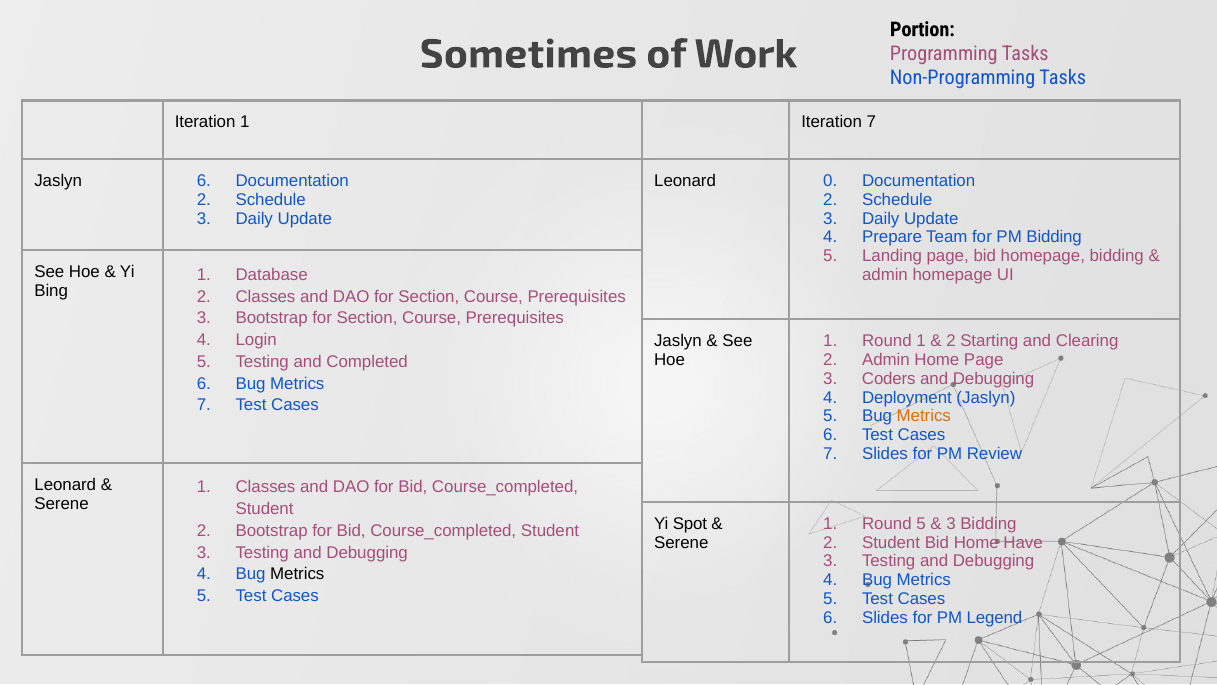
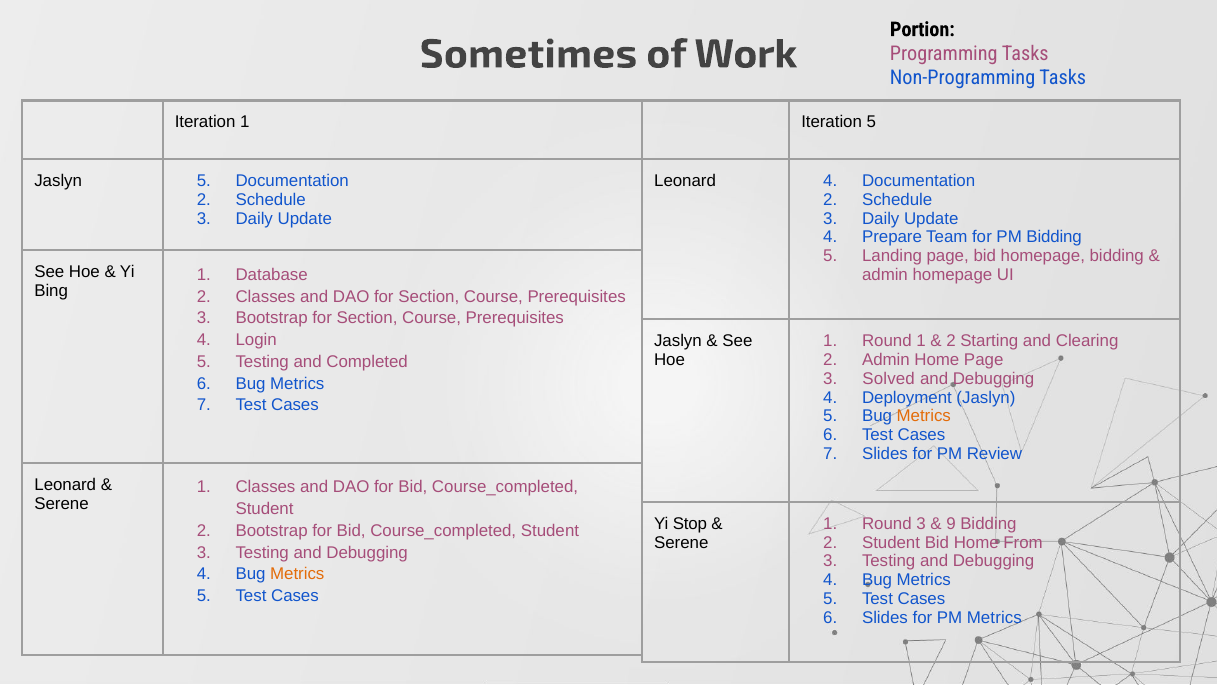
Iteration 7: 7 -> 5 (871, 122)
6: 6 -> 5 (204, 181)
Leonard 0: 0 -> 4 (830, 181)
Coders: Coders -> Solved (889, 378)
Spot: Spot -> Stop (690, 523)
Round 5: 5 -> 3 (921, 523)
3: 3 -> 9 (951, 523)
Have: Have -> From (1023, 542)
Metrics colour: black -> orange (297, 574)
PM Legend: Legend -> Metrics (994, 618)
